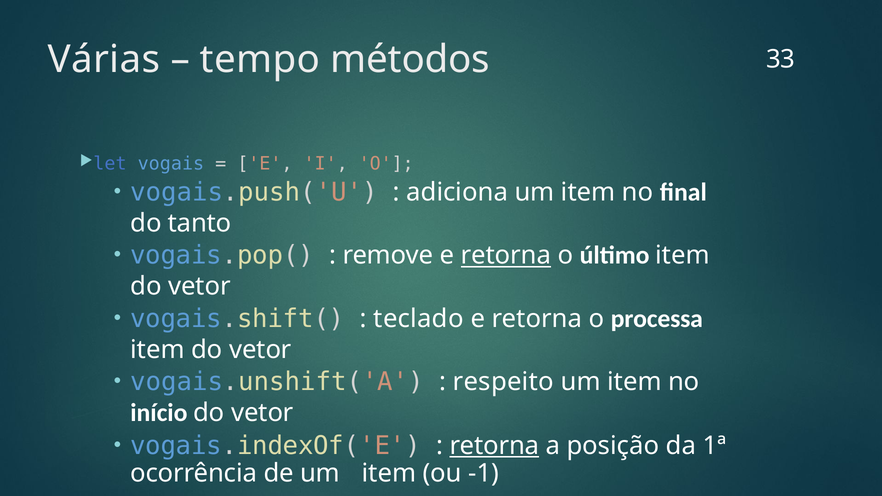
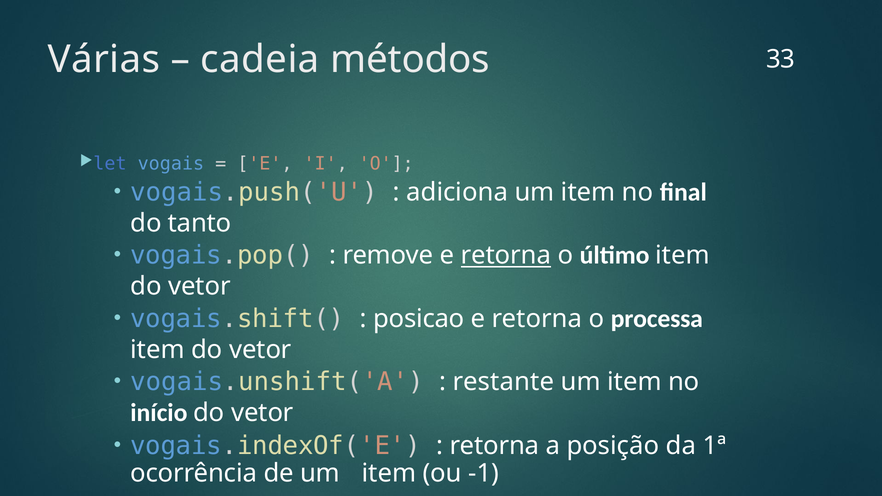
tempo: tempo -> cadeia (260, 60)
teclado: teclado -> posicao (419, 319)
respeito: respeito -> restante (503, 382)
retorna underline: present -> none (494, 446)
